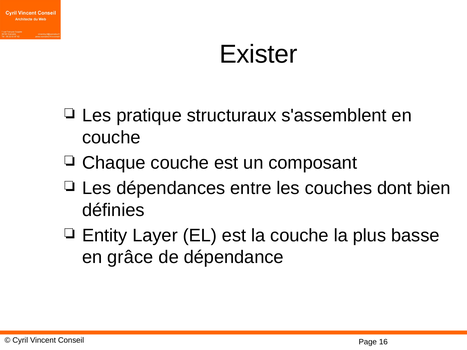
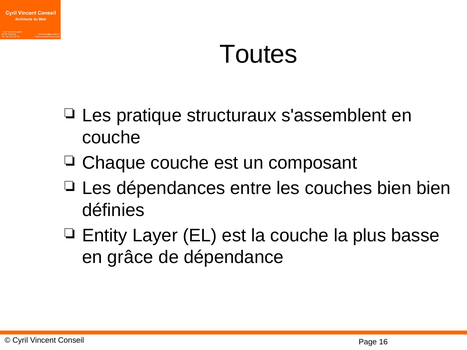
Exister: Exister -> Toutes (258, 54)
couches dont: dont -> bien (394, 188)
